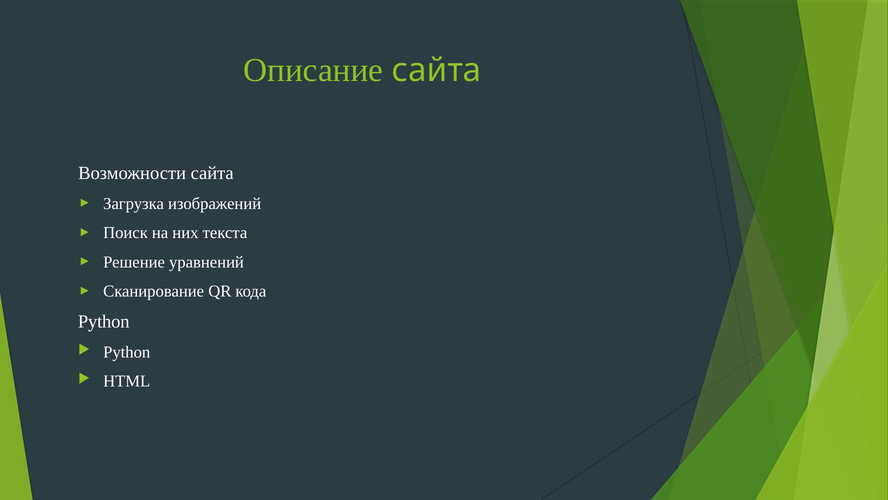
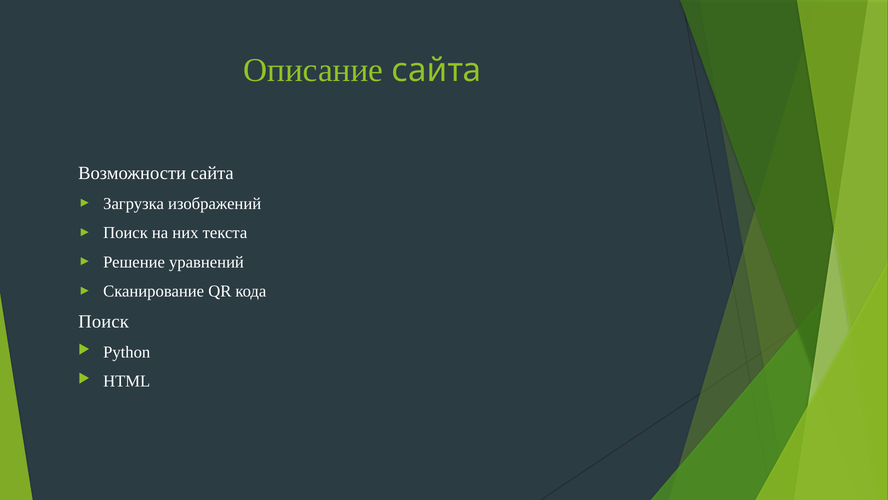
Python: Python -> Поиск (104, 322)
